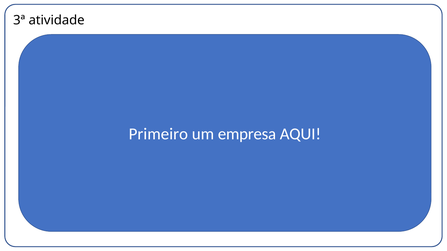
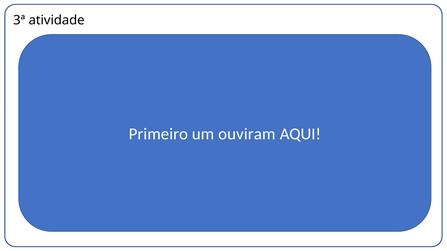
empresa: empresa -> ouviram (247, 134)
